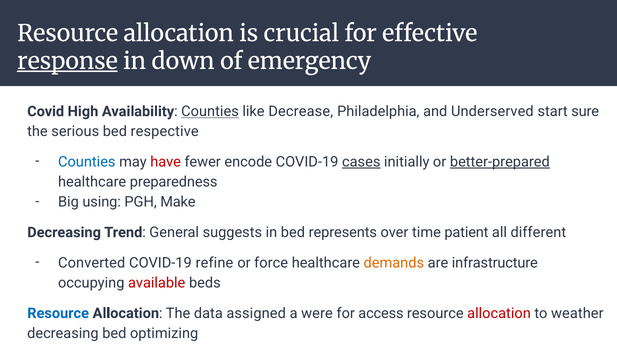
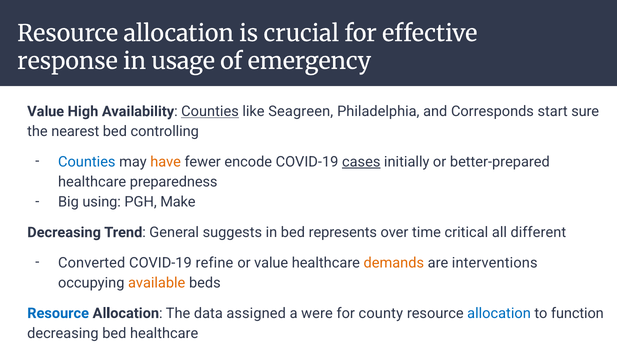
response underline: present -> none (67, 61)
down: down -> usage (183, 61)
Covid: Covid -> Value (46, 111)
Decrease: Decrease -> Seagreen (301, 111)
Underserved: Underserved -> Corresponds (492, 111)
serious: serious -> nearest (75, 132)
respective: respective -> controlling (165, 132)
have colour: red -> orange (166, 162)
better-prepared underline: present -> none (500, 162)
patient: patient -> critical (466, 232)
or force: force -> value (271, 263)
infrastructure: infrastructure -> interventions (495, 263)
available colour: red -> orange (157, 283)
access: access -> county (381, 313)
allocation colour: red -> blue (499, 313)
weather: weather -> function (577, 313)
bed optimizing: optimizing -> healthcare (164, 333)
